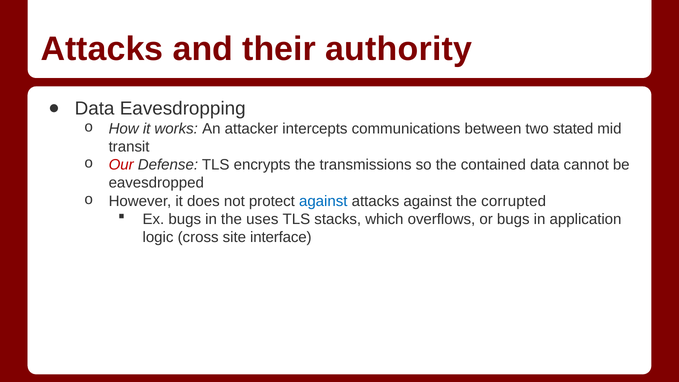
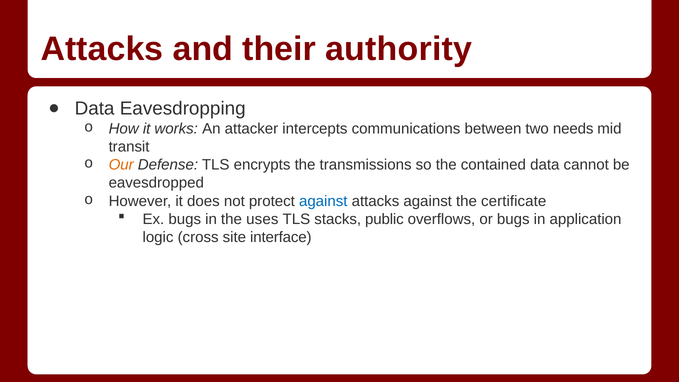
stated: stated -> needs (573, 129)
Our colour: red -> orange (121, 165)
corrupted: corrupted -> certificate (514, 201)
which: which -> public (384, 219)
